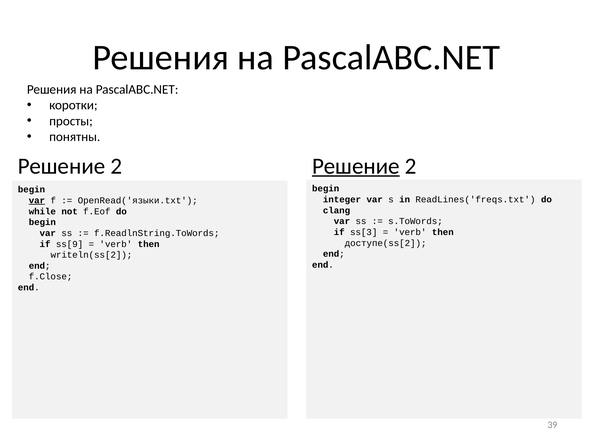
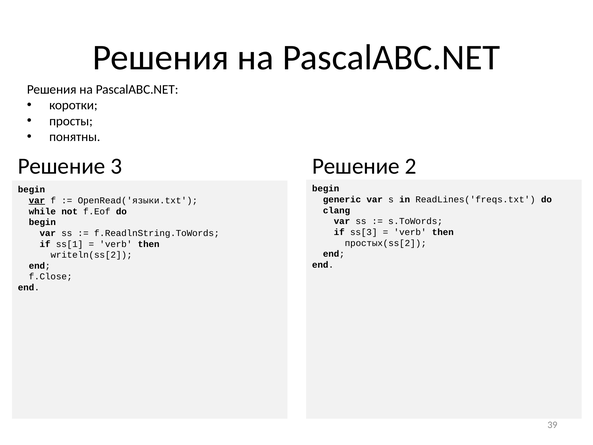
2: 2 -> 3 (116, 166)
Решение underline: present -> none (356, 166)
integer: integer -> generic (342, 199)
доступе(ss[2: доступе(ss[2 -> простых(ss[2 (386, 243)
ss[9: ss[9 -> ss[1 (70, 244)
